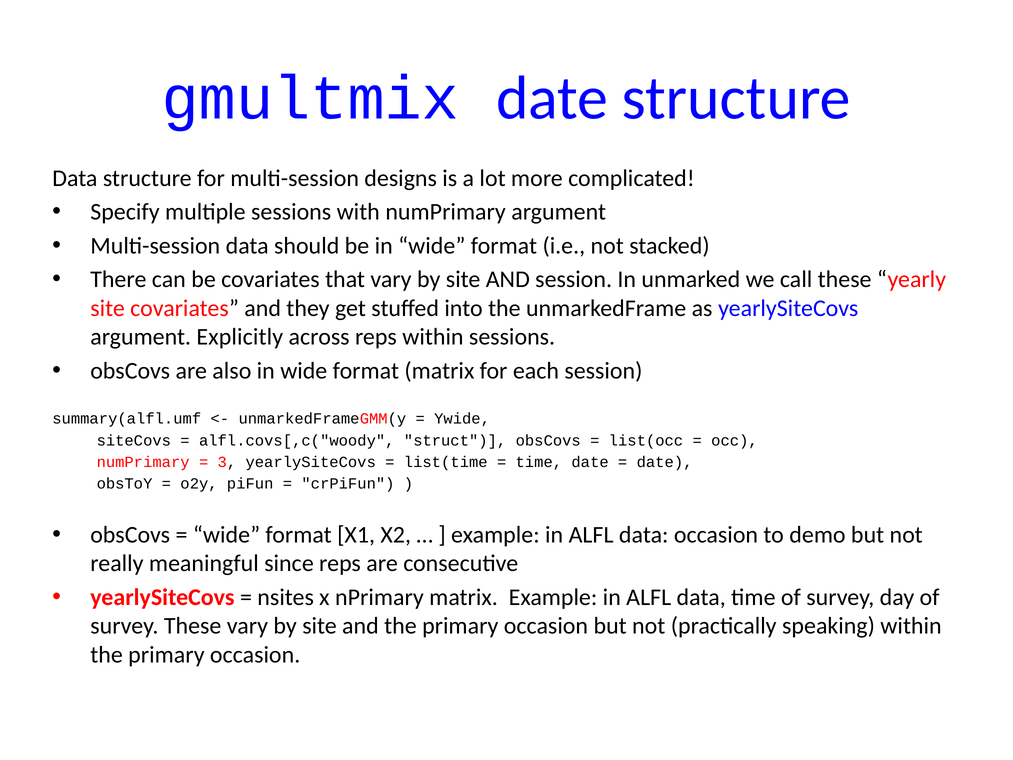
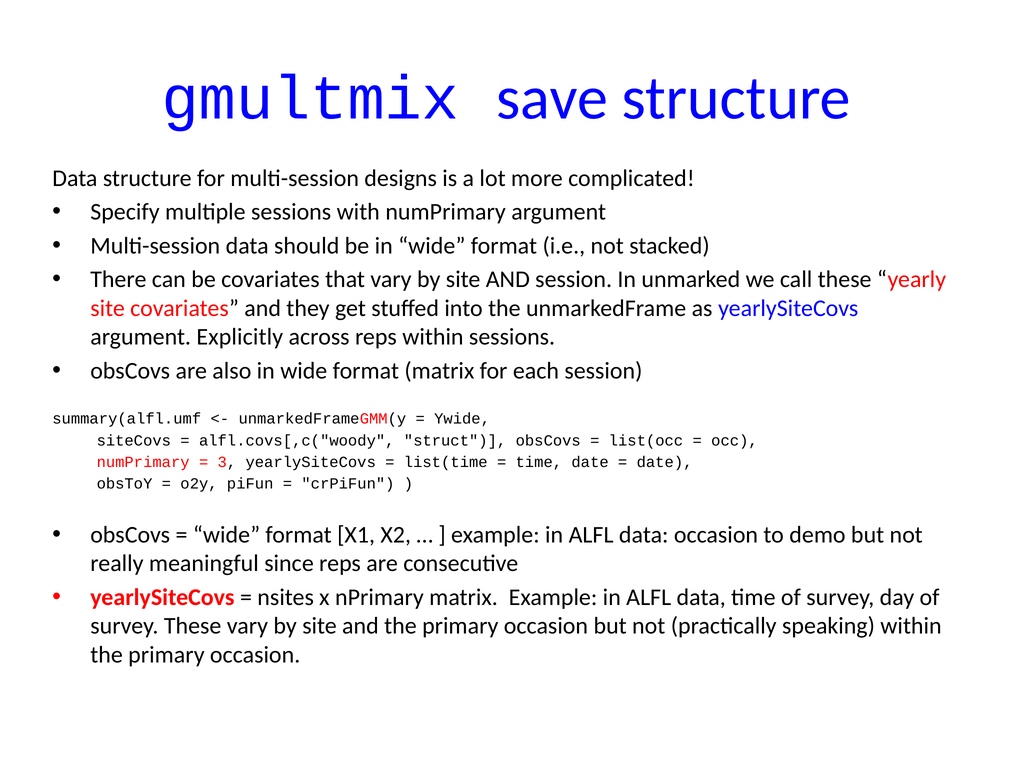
gmultmix date: date -> save (552, 98)
